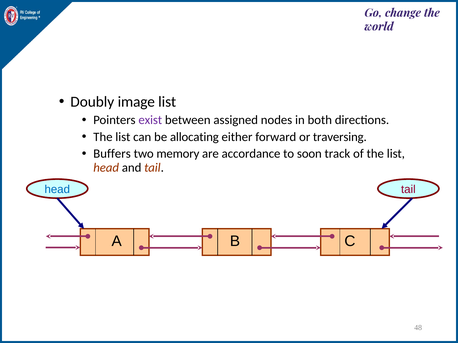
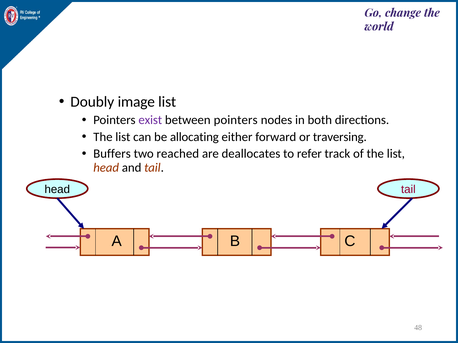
between assigned: assigned -> pointers (236, 120)
memory: memory -> reached (178, 154)
accordance: accordance -> deallocates (251, 154)
soon: soon -> refer (309, 154)
head colour: blue -> black (57, 190)
